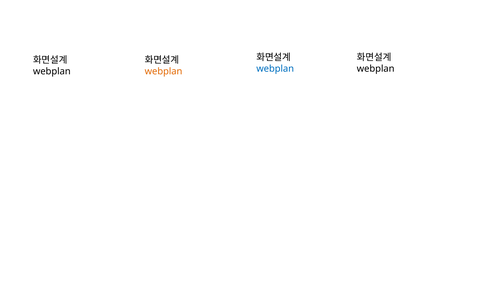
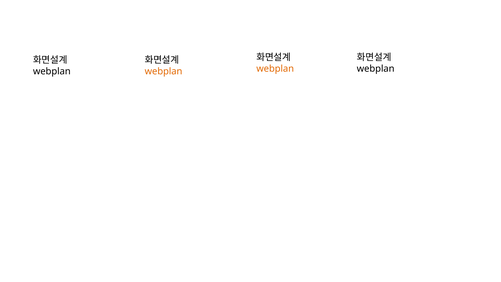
webplan colour: blue -> orange (275, 69)
